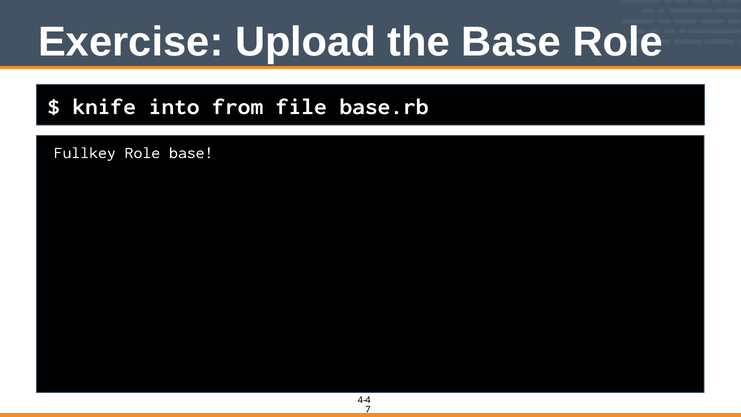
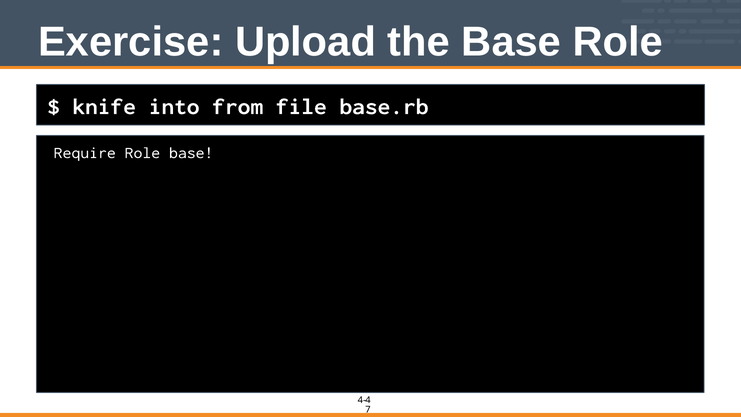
Fullkey: Fullkey -> Require (85, 153)
